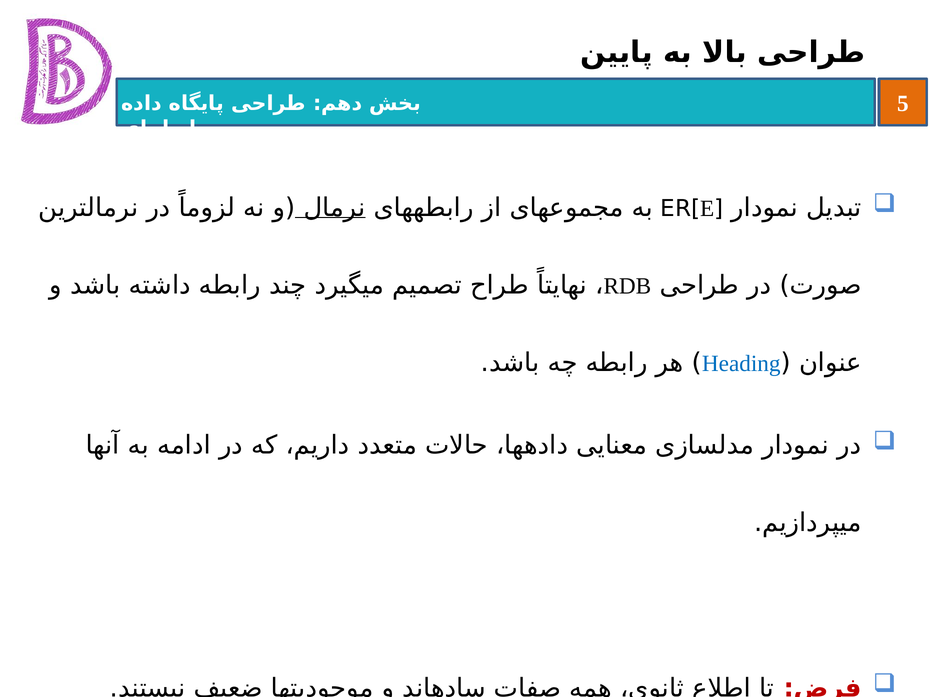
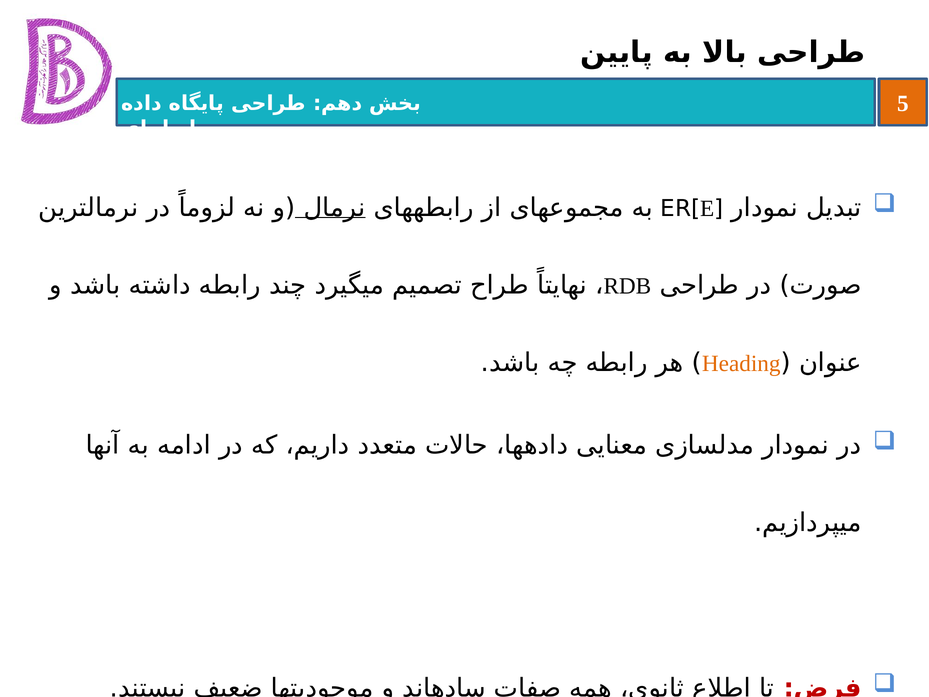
Heading colour: blue -> orange (741, 363)
